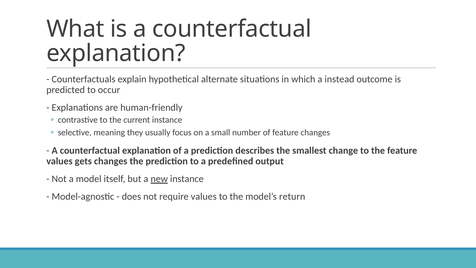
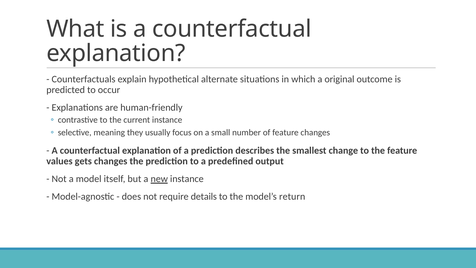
instead: instead -> original (339, 79)
require values: values -> details (204, 197)
